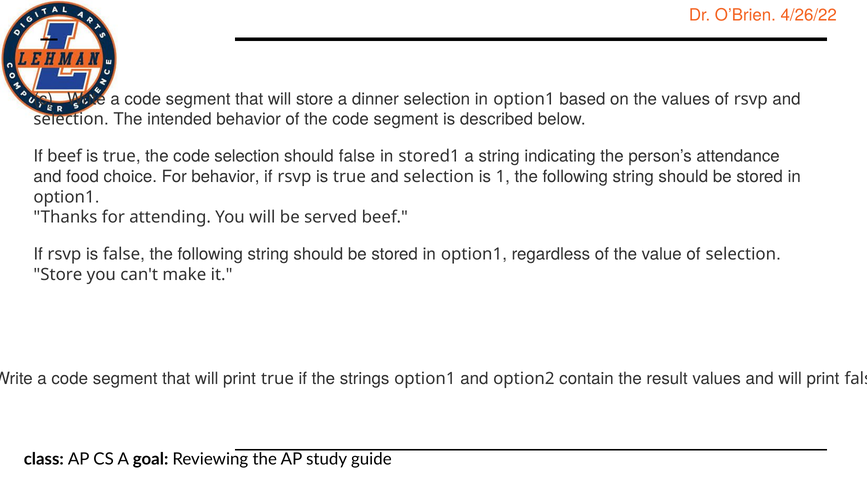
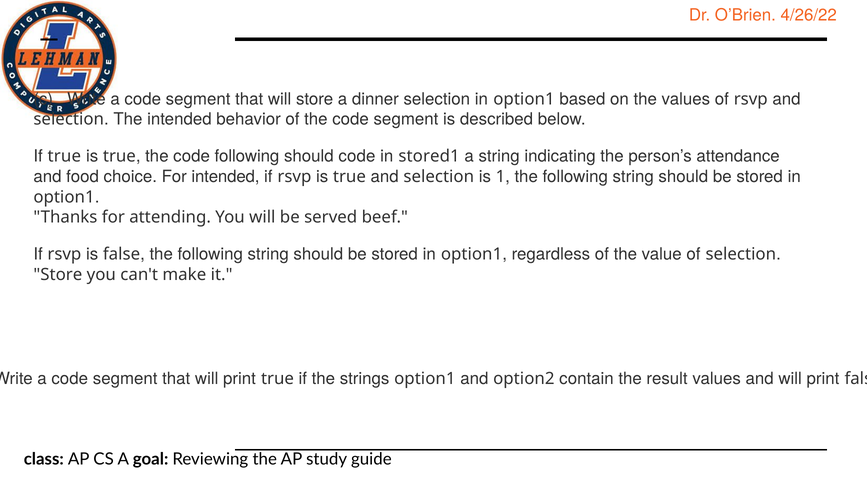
If beef: beef -> true (64, 156)
code selection: selection -> following (247, 156)
should false: false -> code (357, 156)
For behavior: behavior -> intended (225, 177)
